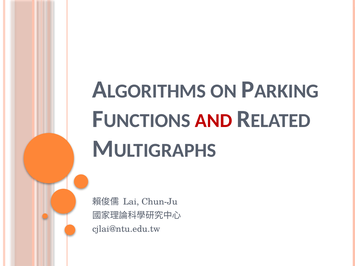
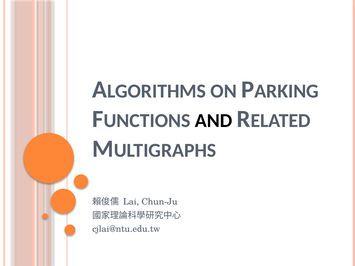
AND colour: red -> black (214, 121)
